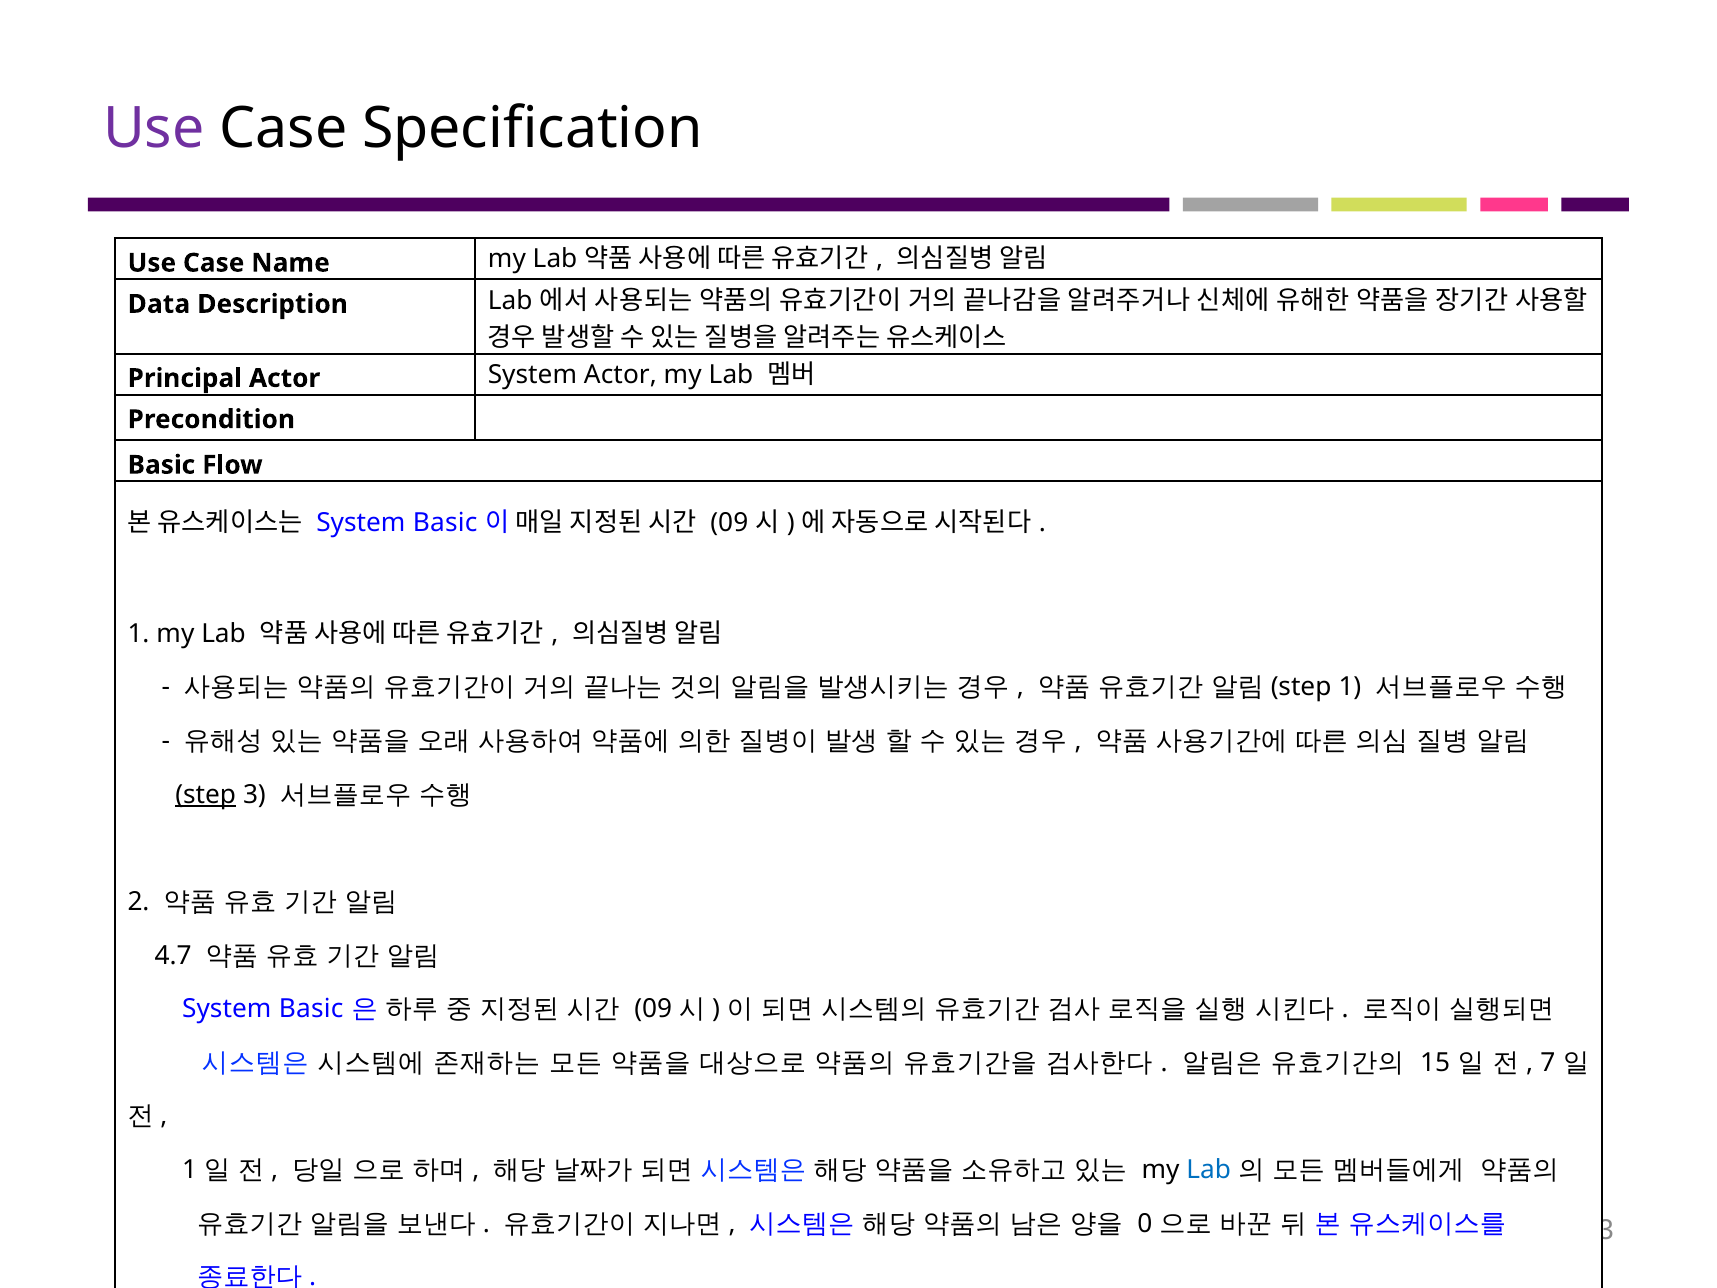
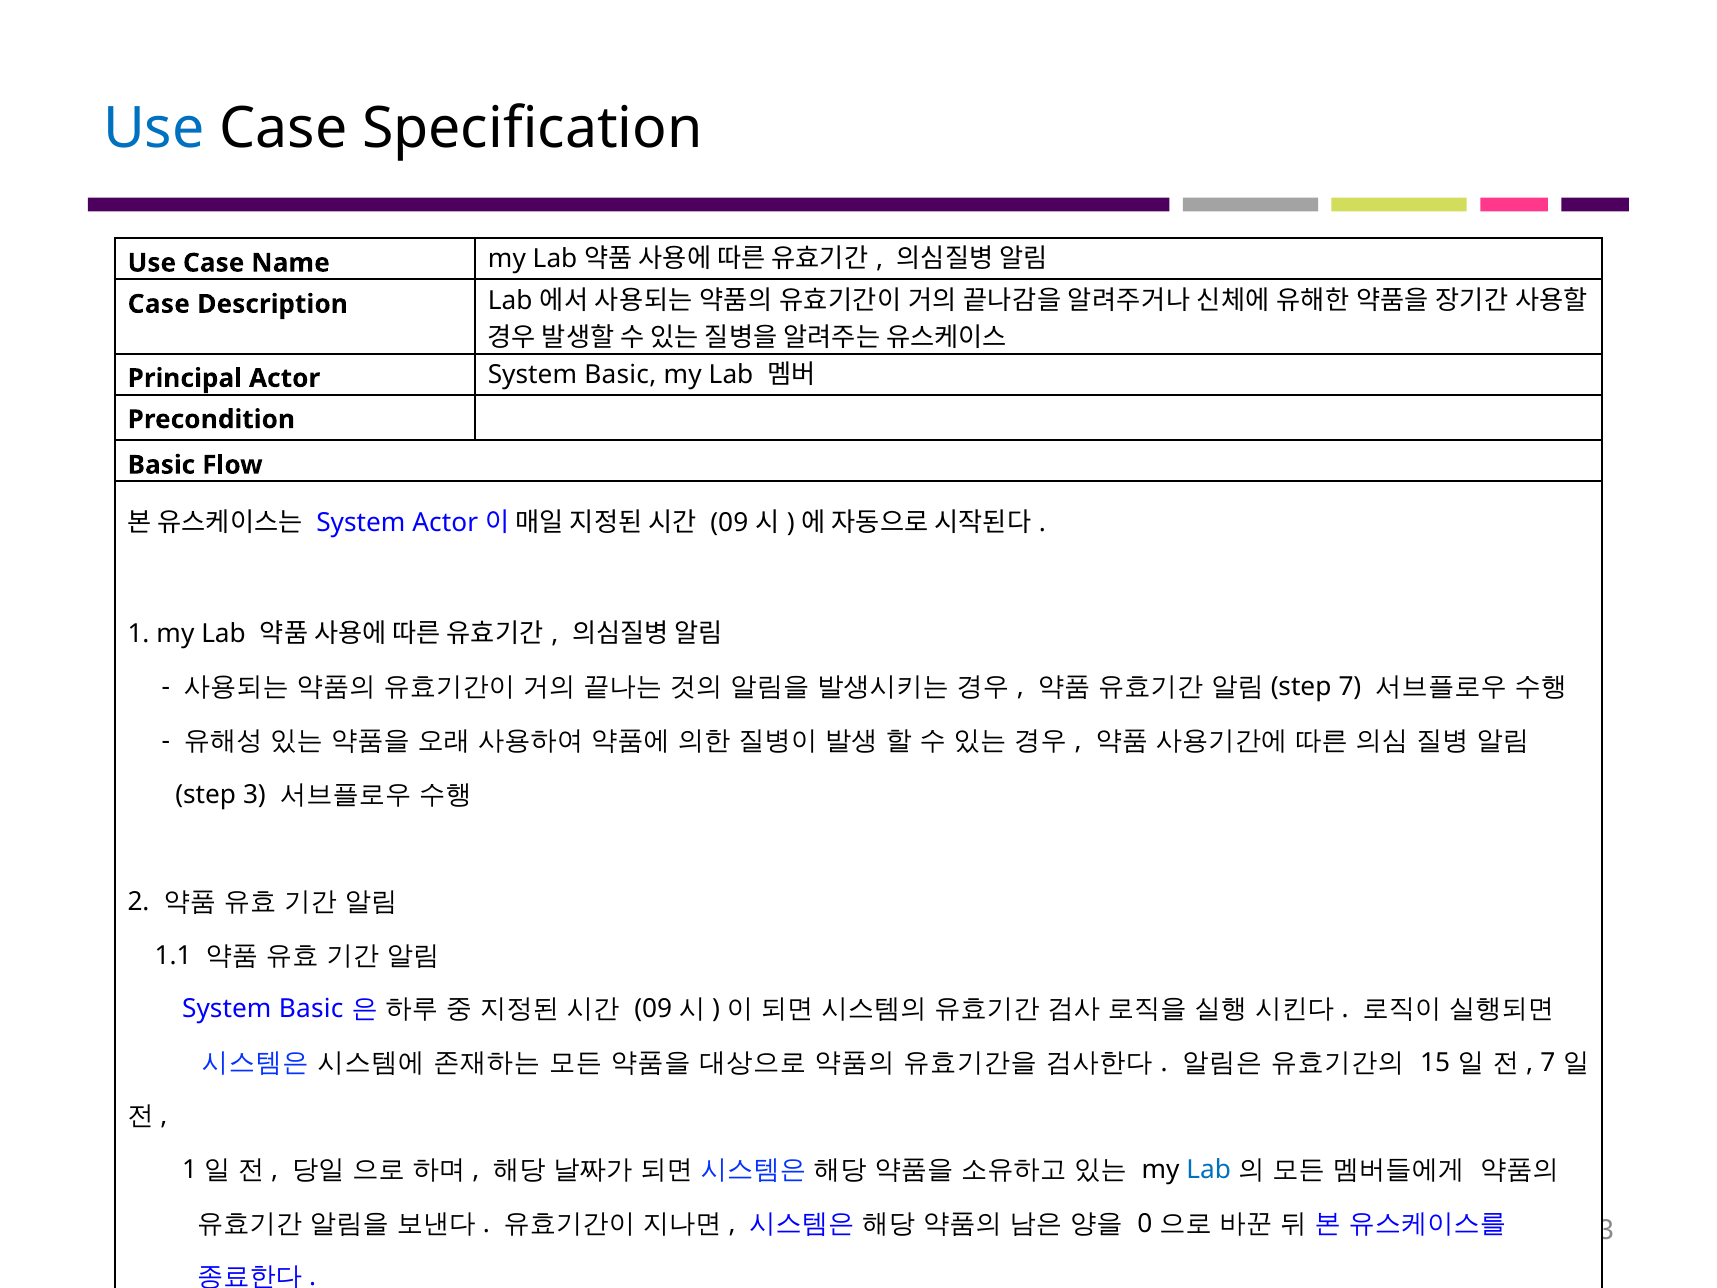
Use colour: purple -> blue (154, 129)
Data: Data -> Case (159, 304)
Actor: Actor -> Basic (620, 375)
Basic: Basic -> Actor (445, 522)
step 1: 1 -> 7 (1350, 687)
step underline: present -> none (206, 794)
4.7: 4.7 -> 1.1 (173, 955)
